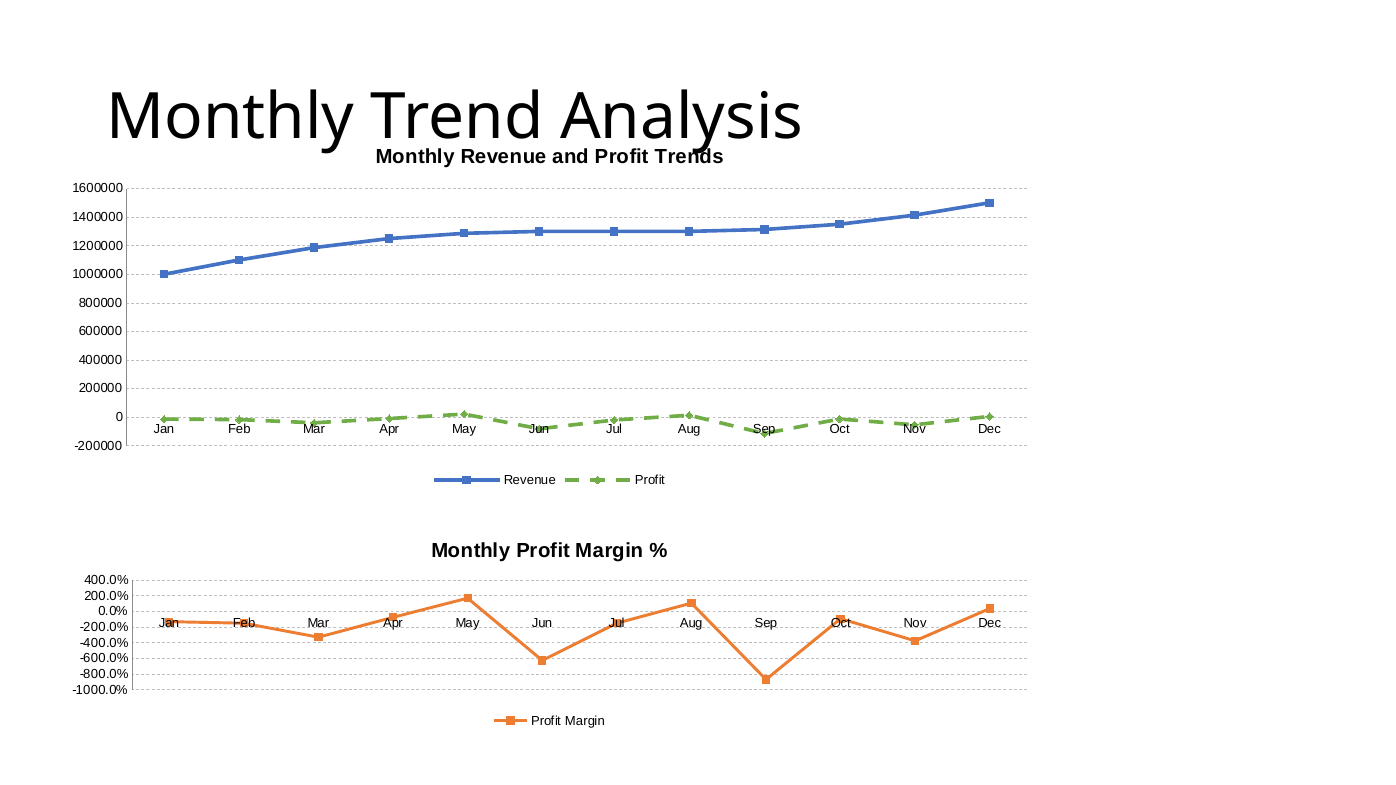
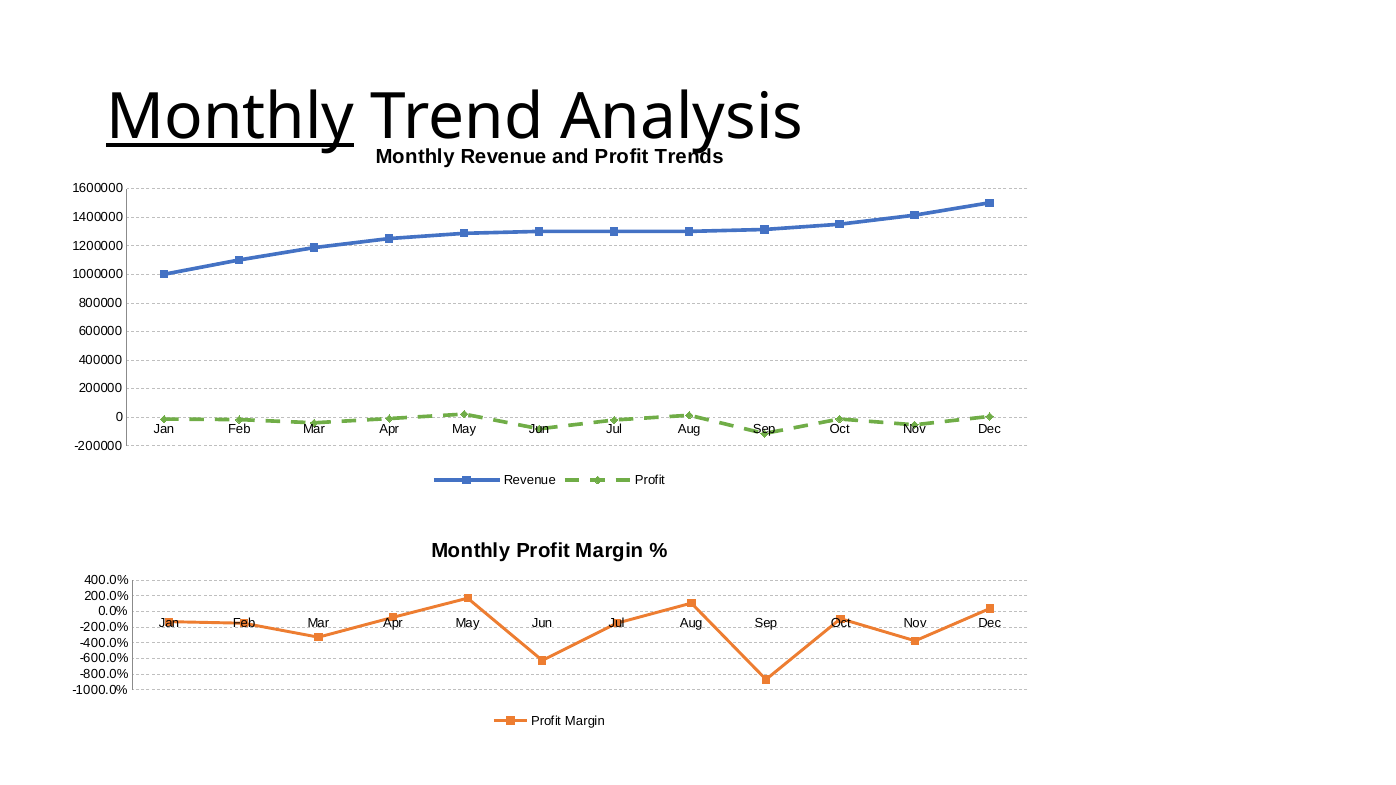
Monthly underline: none -> present (230, 117)
